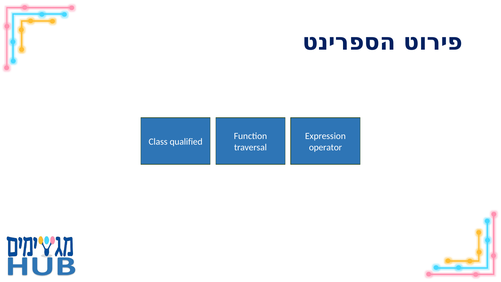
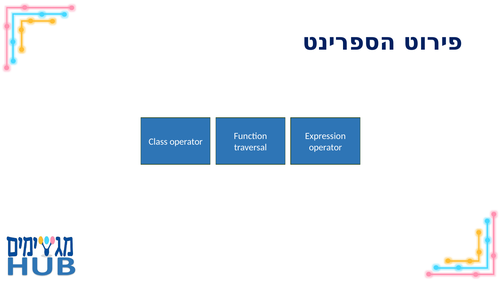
Class qualified: qualified -> operator (186, 142)
